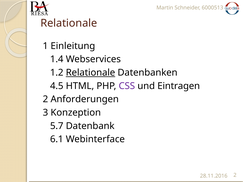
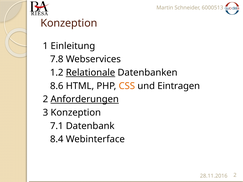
Relationale: Relationale -> Konzeption (69, 23)
1.4: 1.4 -> 7.8 (57, 59)
4.5: 4.5 -> 8.6 (57, 86)
CSS colour: purple -> orange (127, 86)
Anforderungen underline: none -> present (85, 99)
5.7: 5.7 -> 7.1 (57, 126)
6.1: 6.1 -> 8.4 (57, 139)
